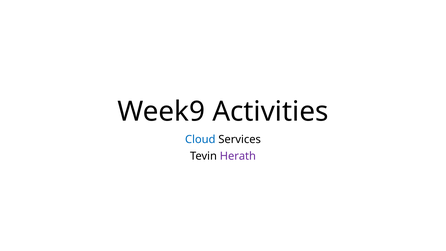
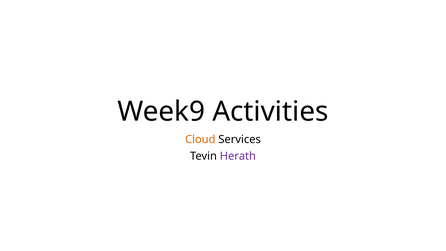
Cloud colour: blue -> orange (200, 139)
